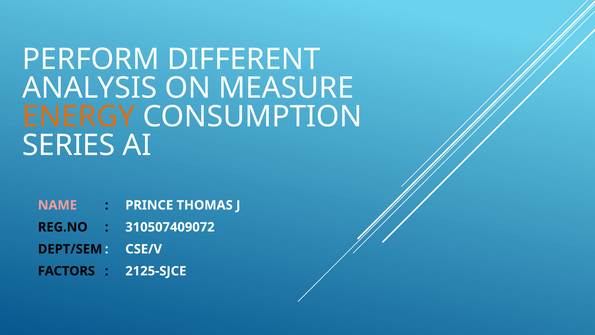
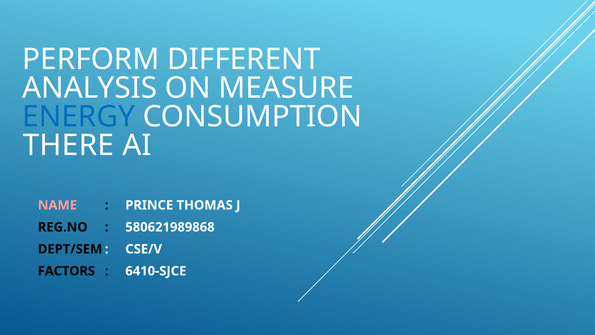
ENERGY colour: orange -> blue (79, 117)
SERIES: SERIES -> THERE (68, 145)
310507409072: 310507409072 -> 580621989868 (170, 227)
2125-SJCE: 2125-SJCE -> 6410-SJCE (156, 271)
